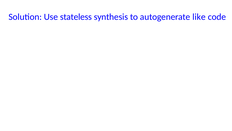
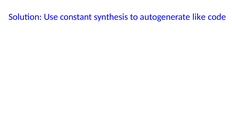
stateless: stateless -> constant (76, 17)
